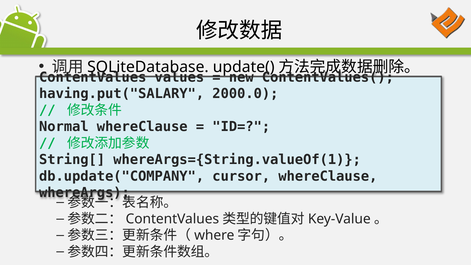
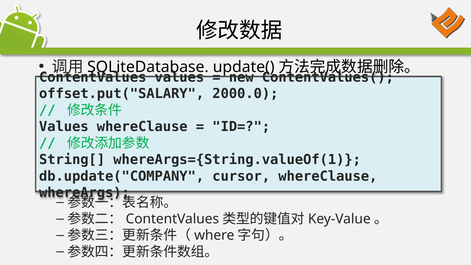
having.put("SALARY: having.put("SALARY -> offset.put("SALARY (122, 94)
Normal: Normal -> Values (64, 127)
